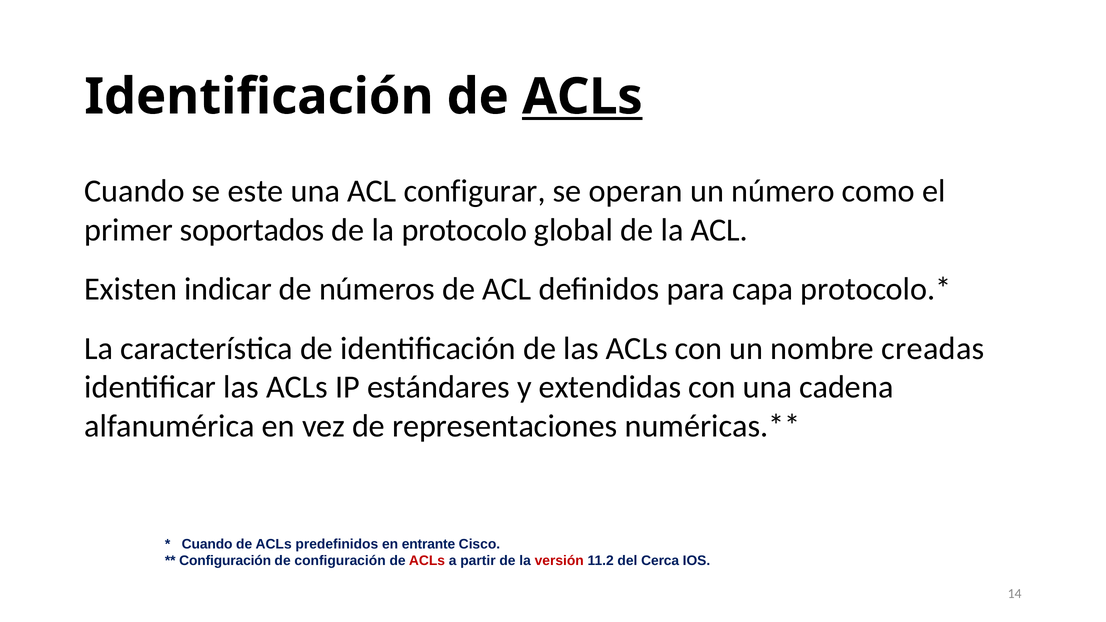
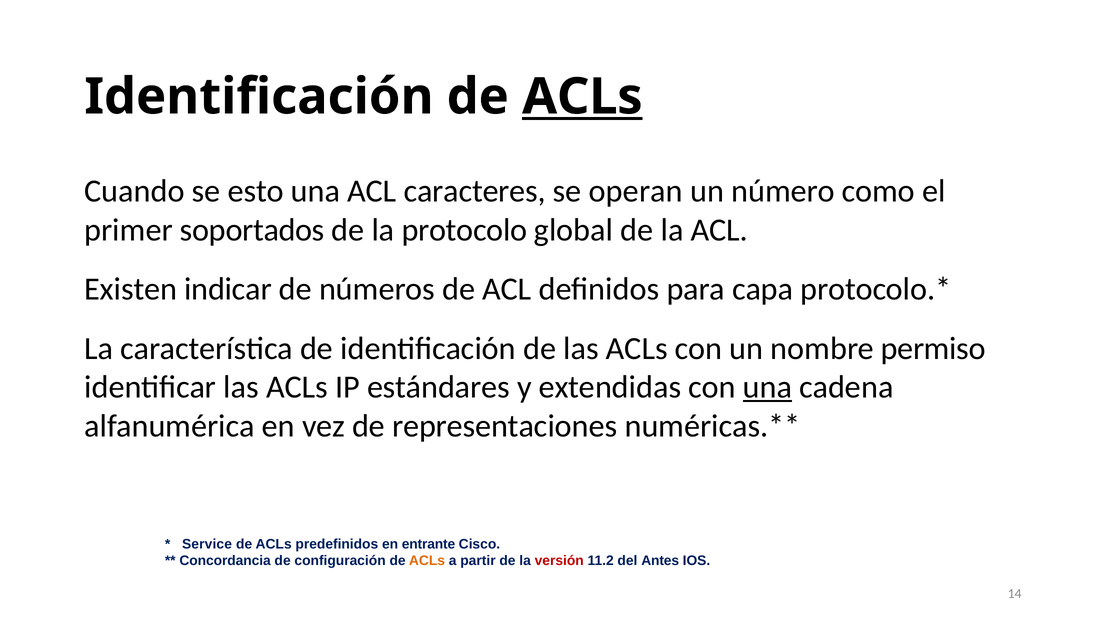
este: este -> esto (256, 191)
configurar: configurar -> caracteres (475, 191)
creadas: creadas -> permiso (933, 349)
una underline: none -> present (767, 387)
Cuando: Cuando -> Service (207, 544)
Configuración: Configuración -> Concordancia (225, 561)
ACLs colour: red -> orange (427, 561)
Cerca: Cerca -> Antes (660, 561)
